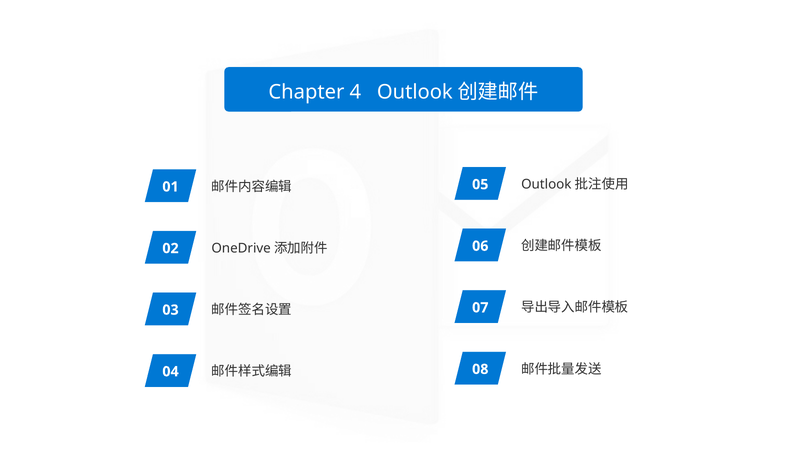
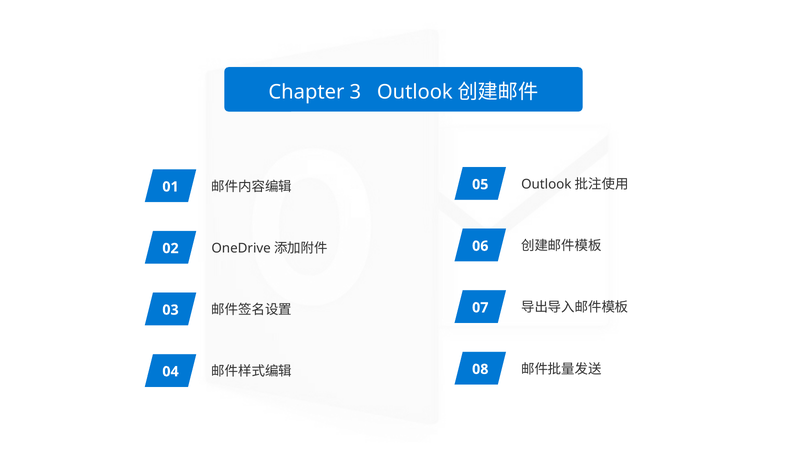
4: 4 -> 3 (355, 92)
